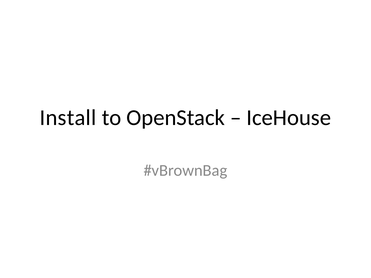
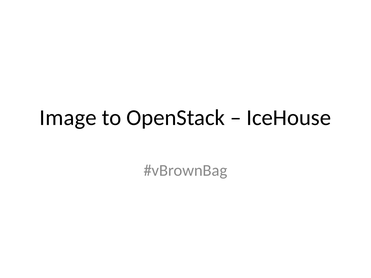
Install: Install -> Image (68, 118)
